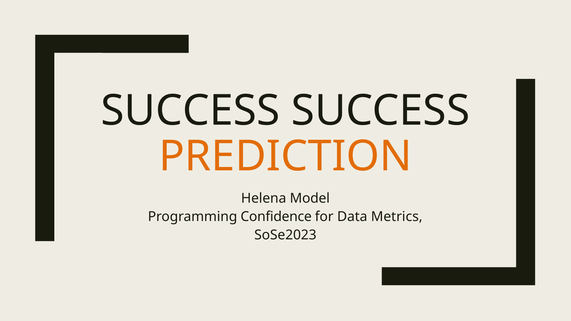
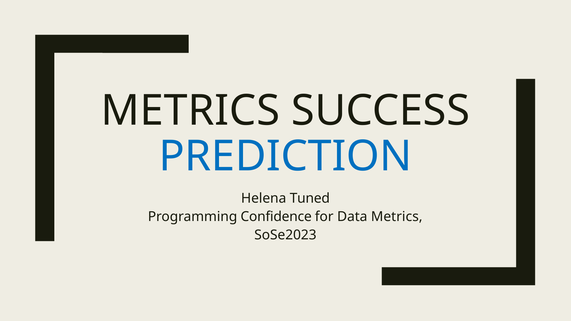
SUCCESS: SUCCESS -> METRICS (190, 111)
PREDICTION colour: orange -> blue (285, 157)
Model: Model -> Tuned (310, 199)
